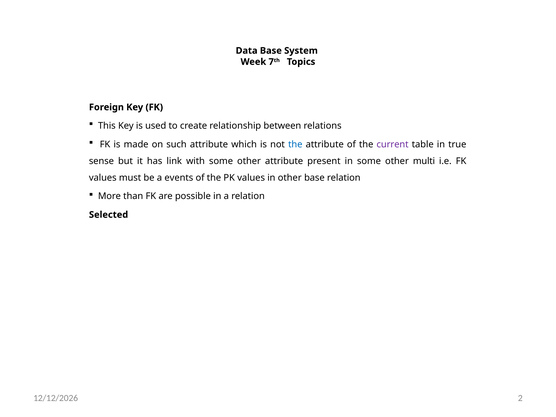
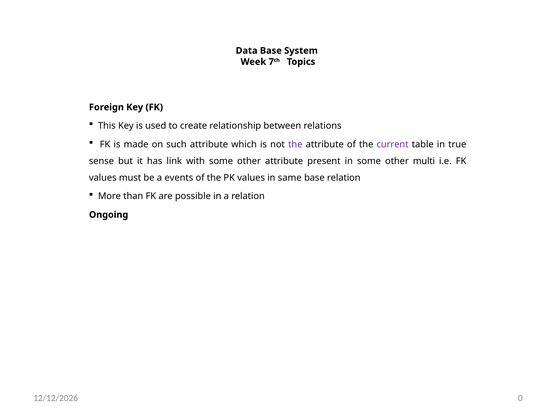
the colour: blue -> purple (295, 144)
in other: other -> same (290, 178)
Selected: Selected -> Ongoing (109, 215)
2: 2 -> 0 (520, 398)
